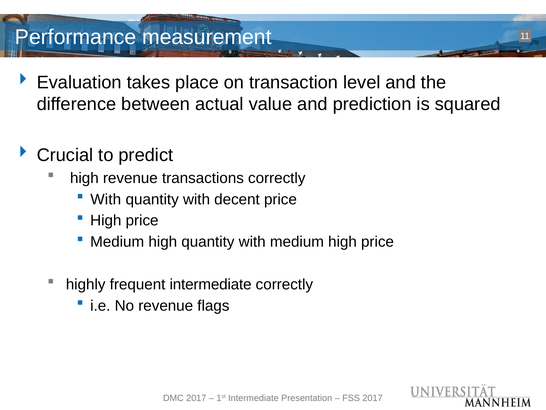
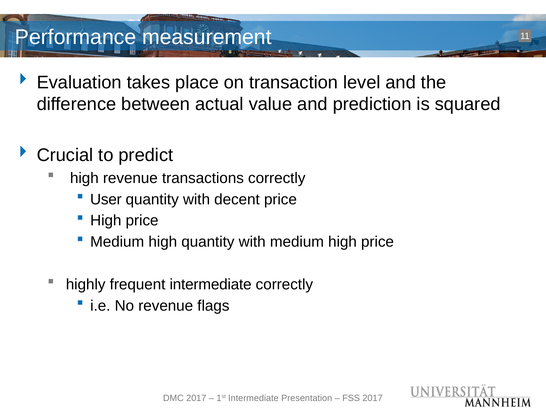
With: With -> User (106, 199)
